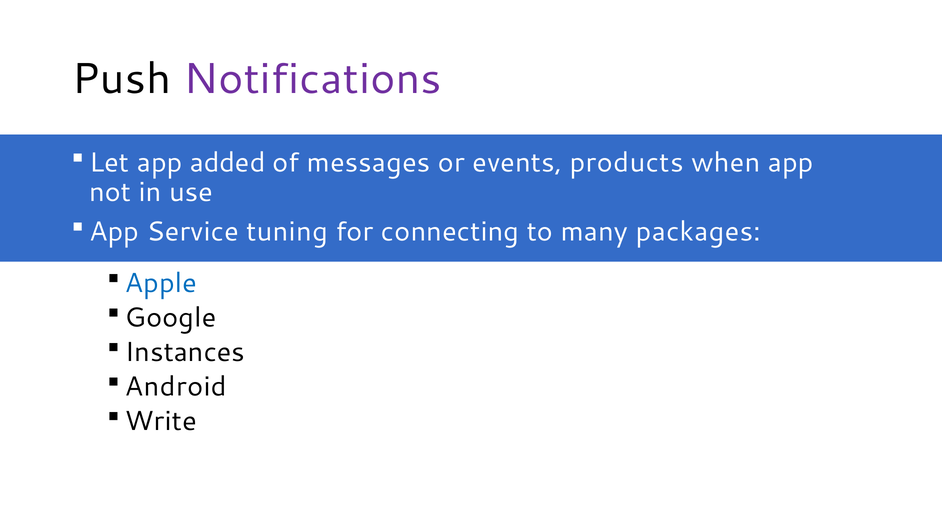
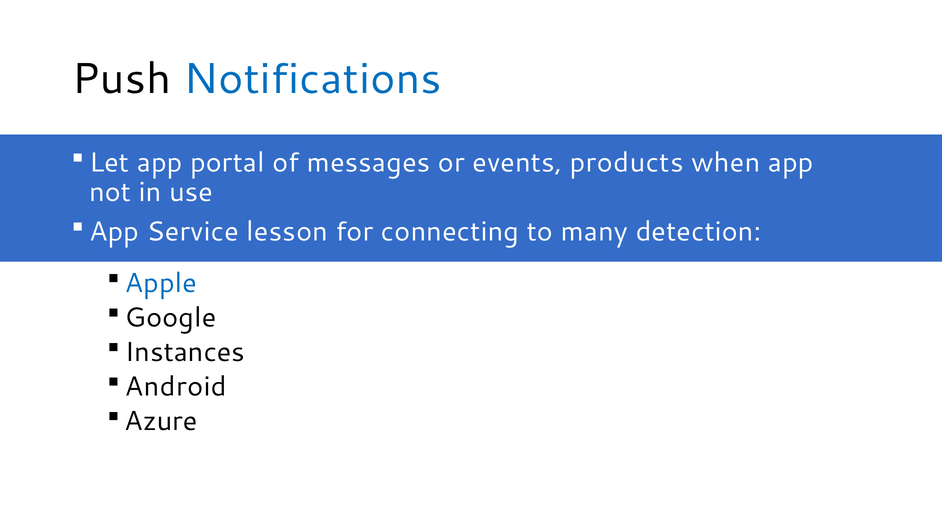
Notifications colour: purple -> blue (312, 79)
added: added -> portal (227, 162)
tuning: tuning -> lesson (287, 232)
packages: packages -> detection (698, 232)
Write: Write -> Azure (161, 421)
